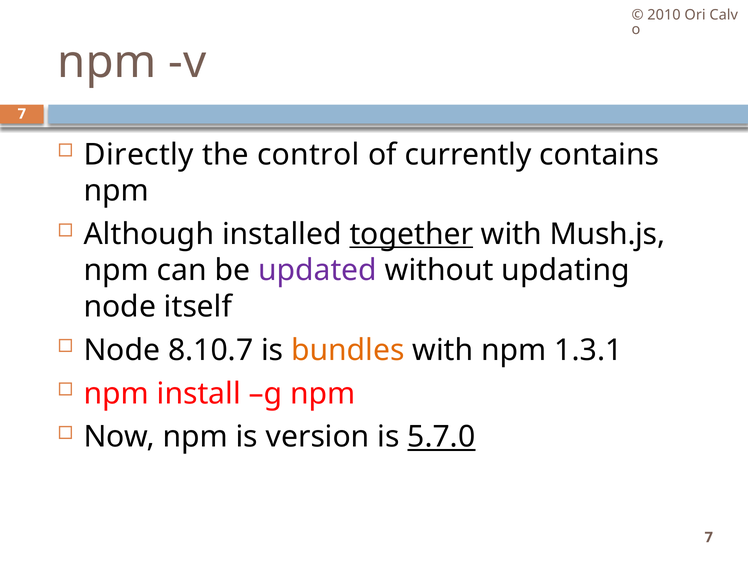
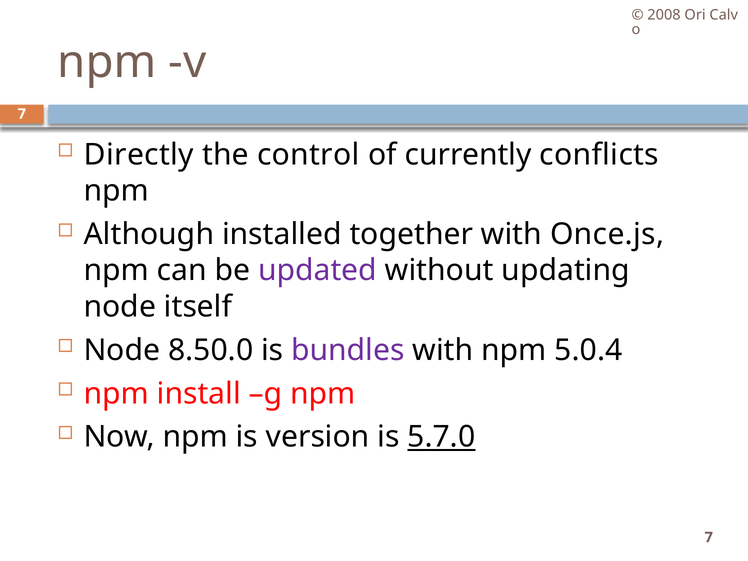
2010: 2010 -> 2008 (664, 15)
contains: contains -> conflicts (599, 155)
together underline: present -> none (411, 234)
Mush.js: Mush.js -> Once.js (607, 234)
8.10.7: 8.10.7 -> 8.50.0 (211, 350)
bundles colour: orange -> purple (348, 350)
1.3.1: 1.3.1 -> 5.0.4 (588, 350)
